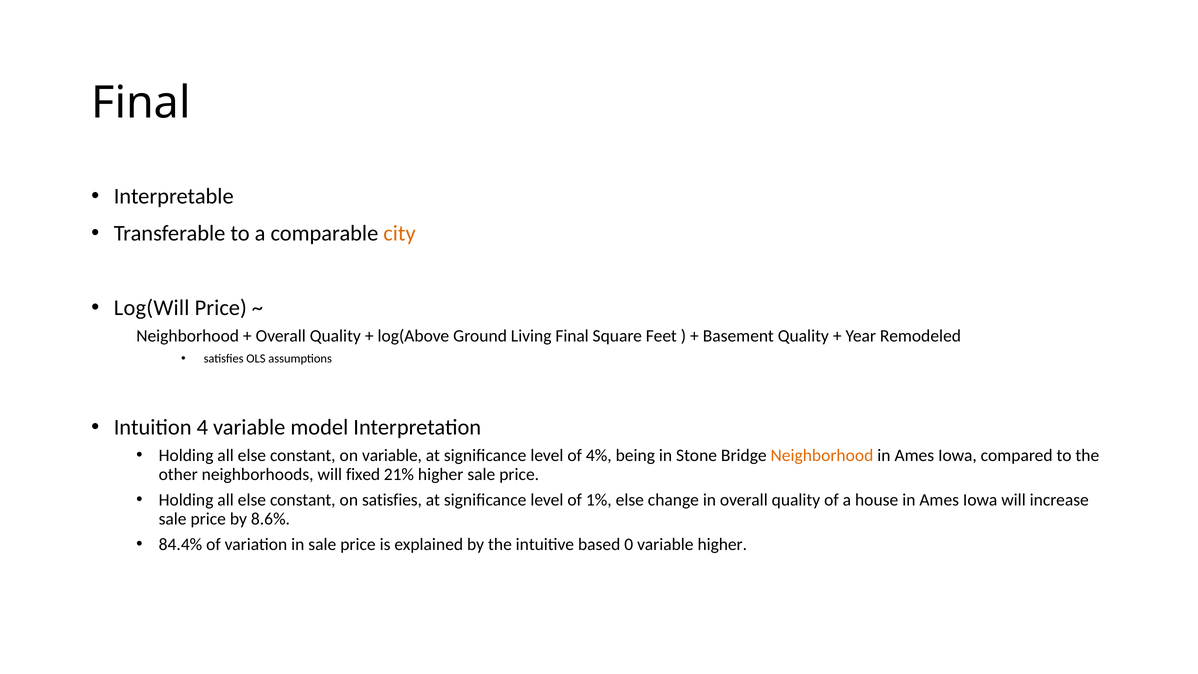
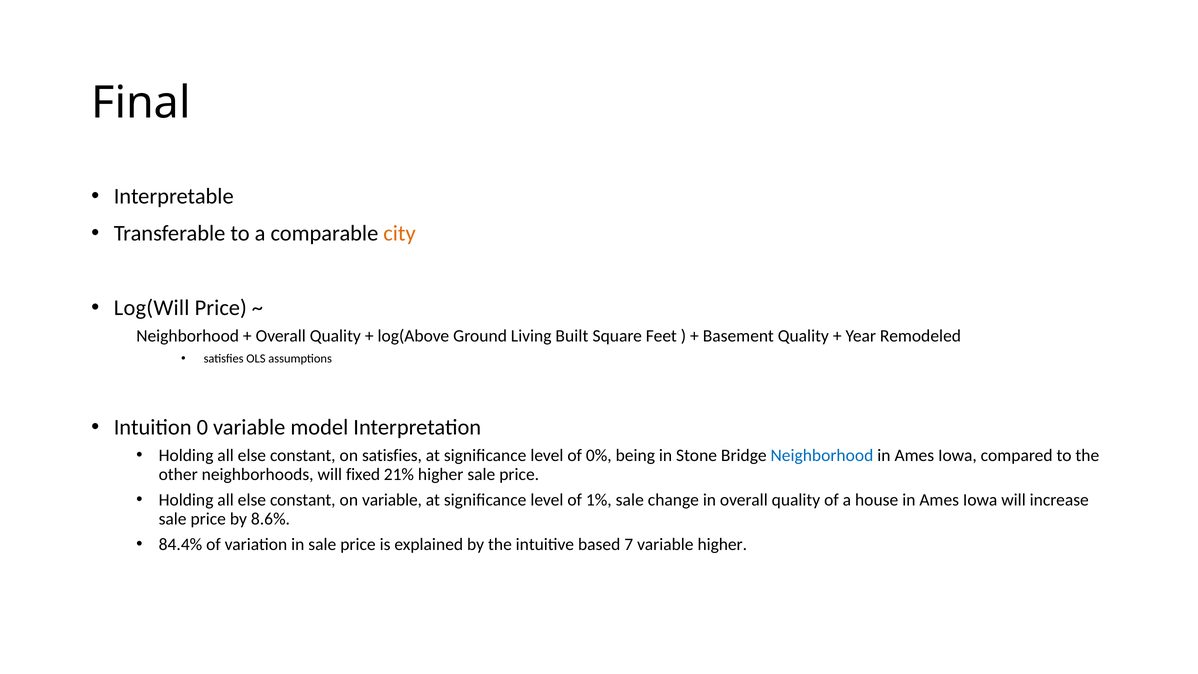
Living Final: Final -> Built (572, 336)
4: 4 -> 0 (202, 427)
on variable: variable -> satisfies (392, 455)
4%: 4% -> 0% (599, 455)
Neighborhood colour: orange -> blue (822, 455)
on satisfies: satisfies -> variable (392, 500)
1% else: else -> sale (630, 500)
0: 0 -> 7 (629, 544)
